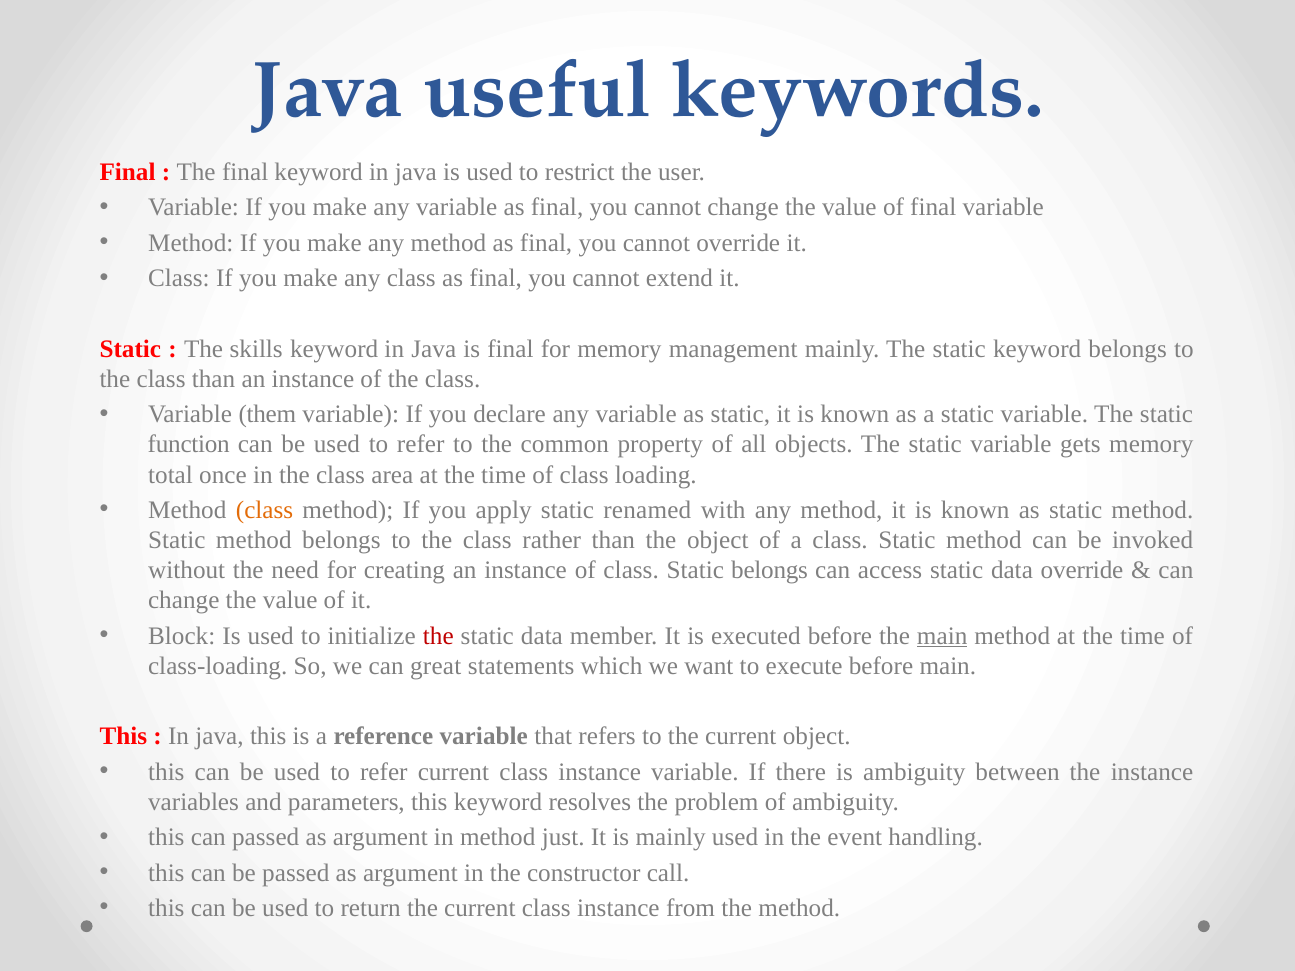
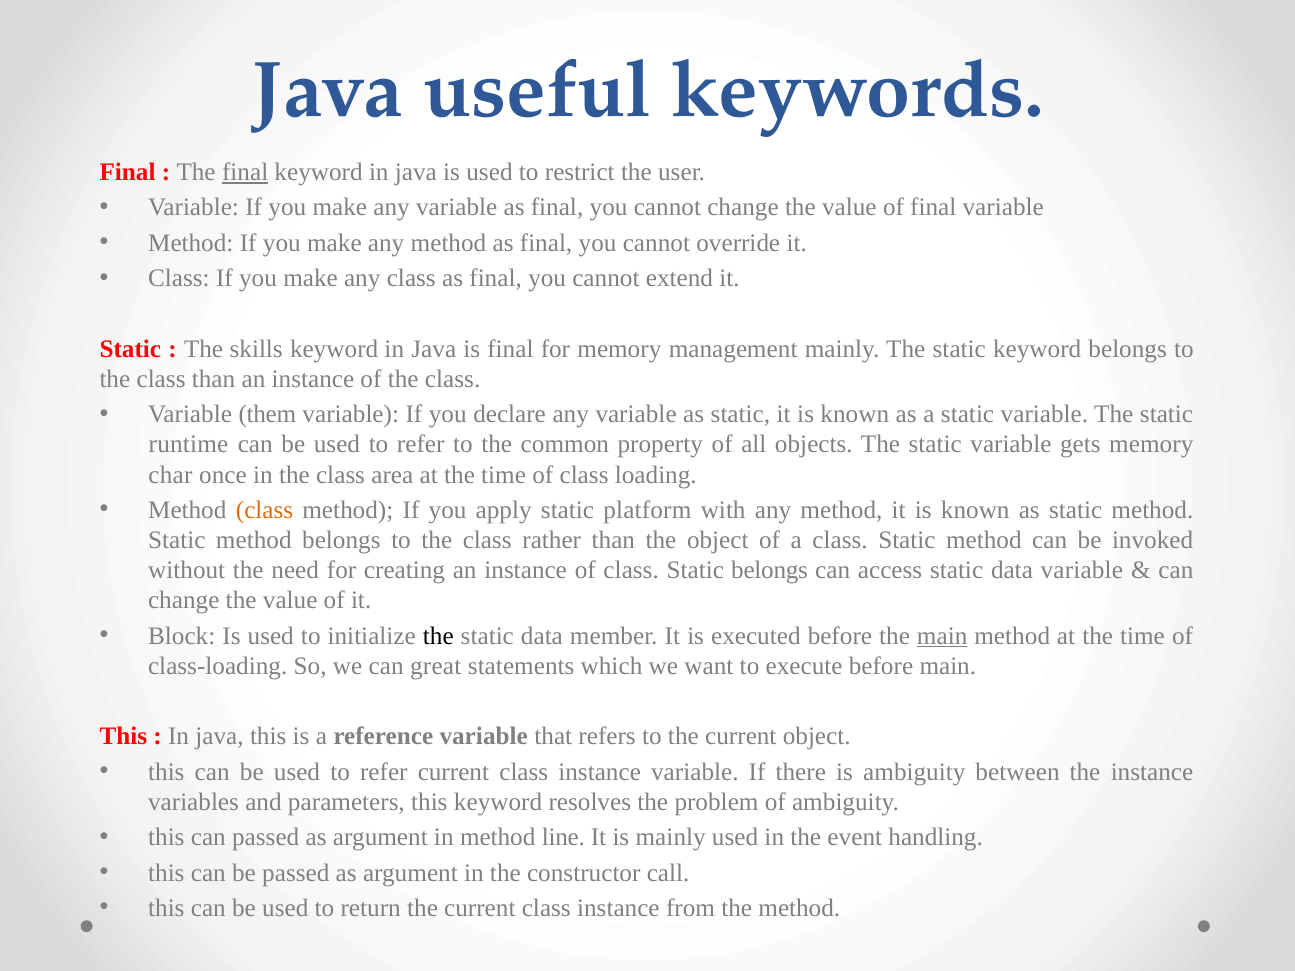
final underline: none -> present (245, 172)
function: function -> runtime (189, 445)
total: total -> char (170, 475)
renamed: renamed -> platform (647, 510)
data override: override -> variable (1082, 571)
the colour: red -> black (438, 636)
just: just -> line (563, 838)
